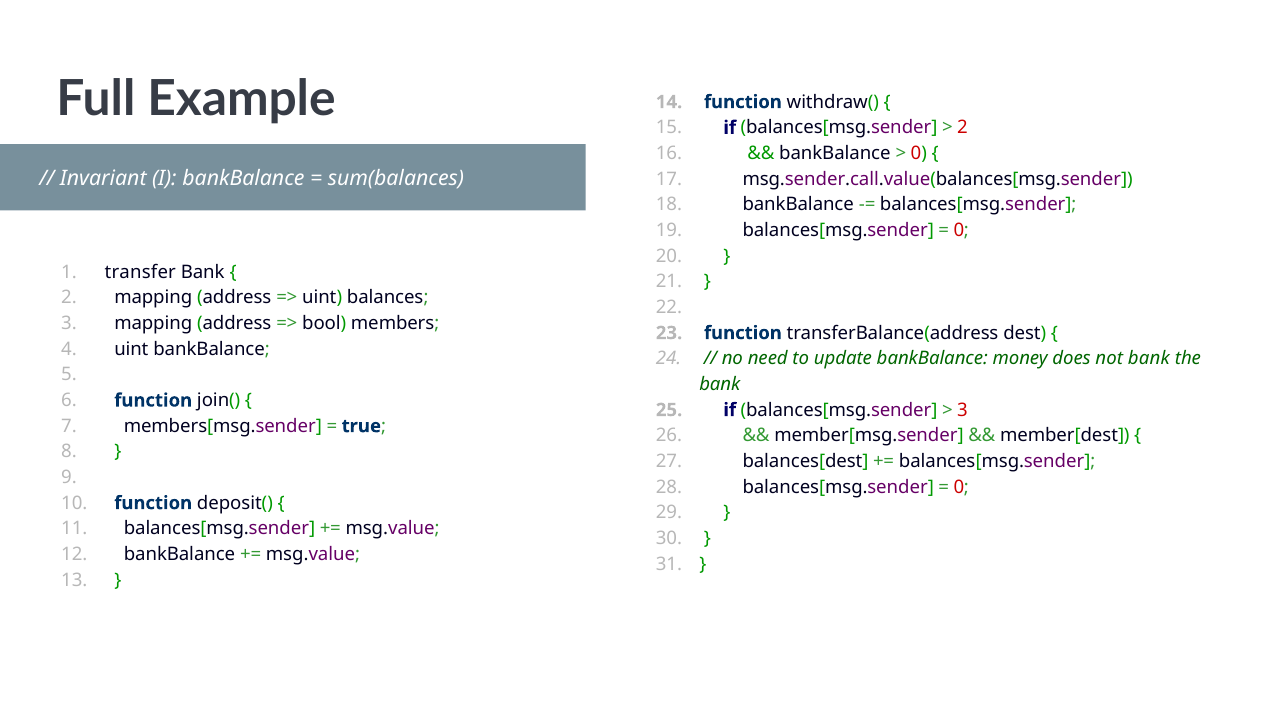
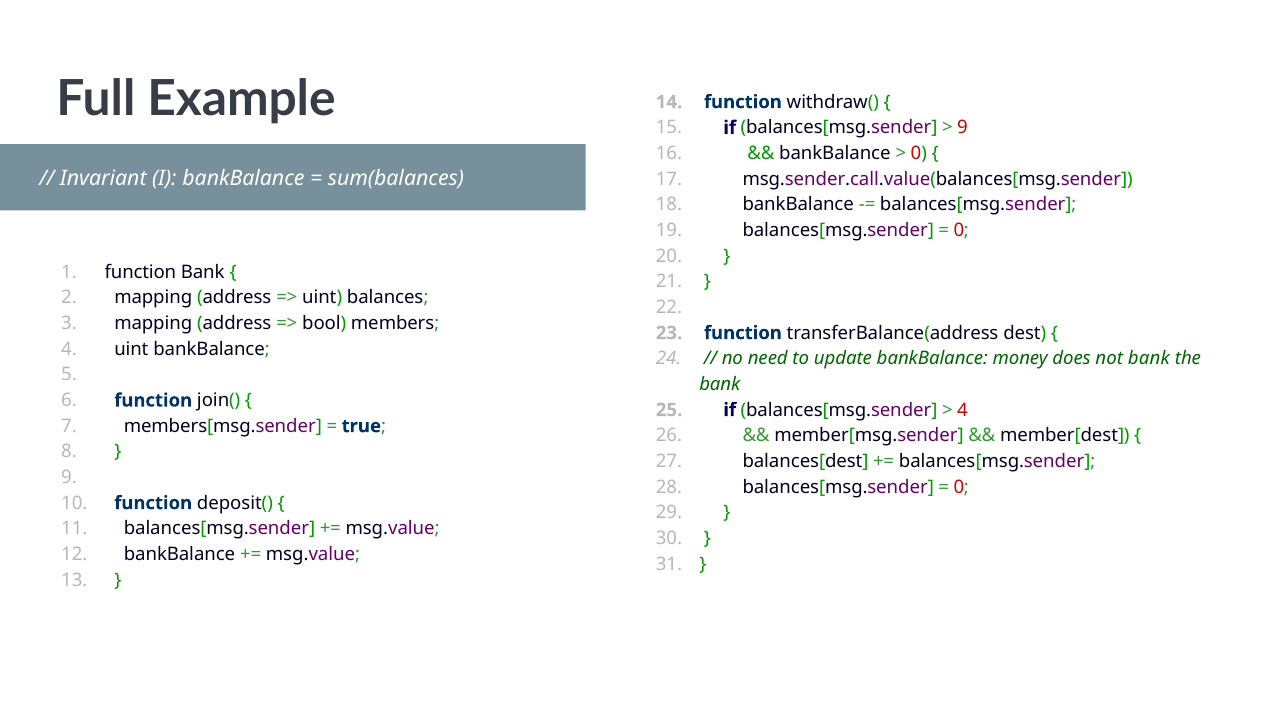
2: 2 -> 9 (963, 128)
transfer: transfer -> function (140, 272)
3: 3 -> 4 (963, 410)
